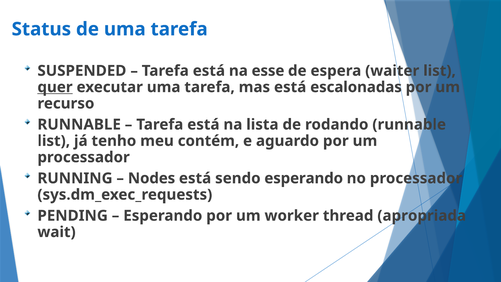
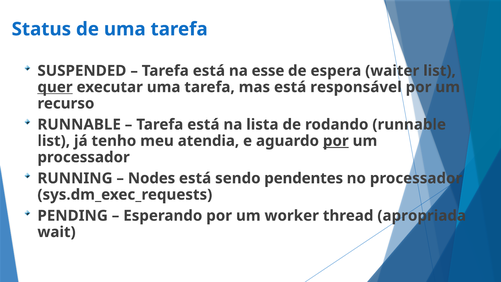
escalonadas: escalonadas -> responsável (356, 87)
contém: contém -> atendia (208, 141)
por underline: none -> present (336, 141)
sendo esperando: esperando -> pendentes (304, 178)
